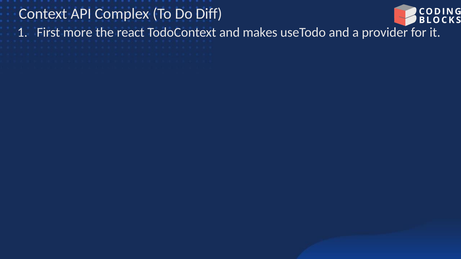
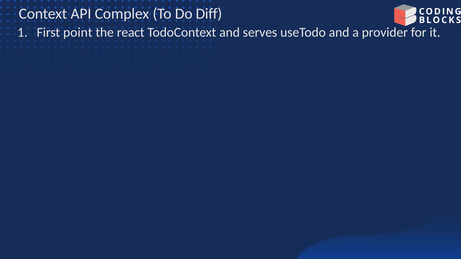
more: more -> point (78, 33)
makes: makes -> serves (260, 33)
